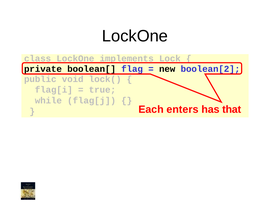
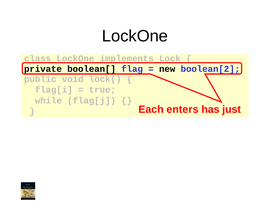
that: that -> just (232, 109)
